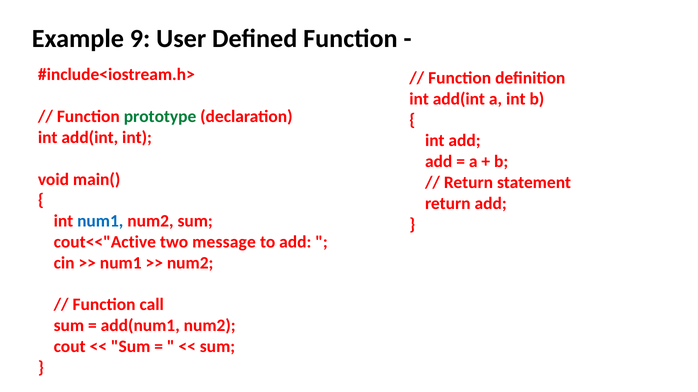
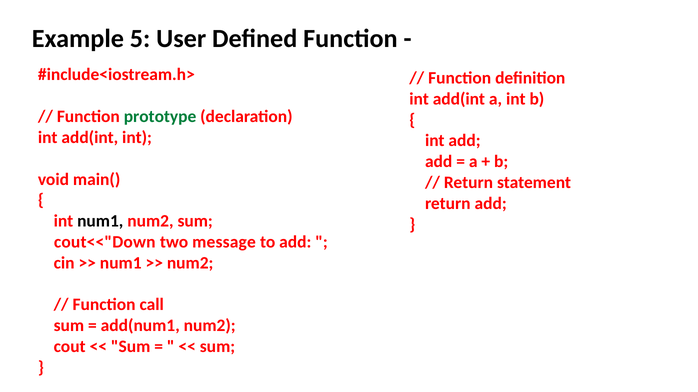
9: 9 -> 5 (140, 39)
num1 colour: blue -> black (100, 221)
cout<<"Active: cout<<"Active -> cout<<"Down (105, 242)
